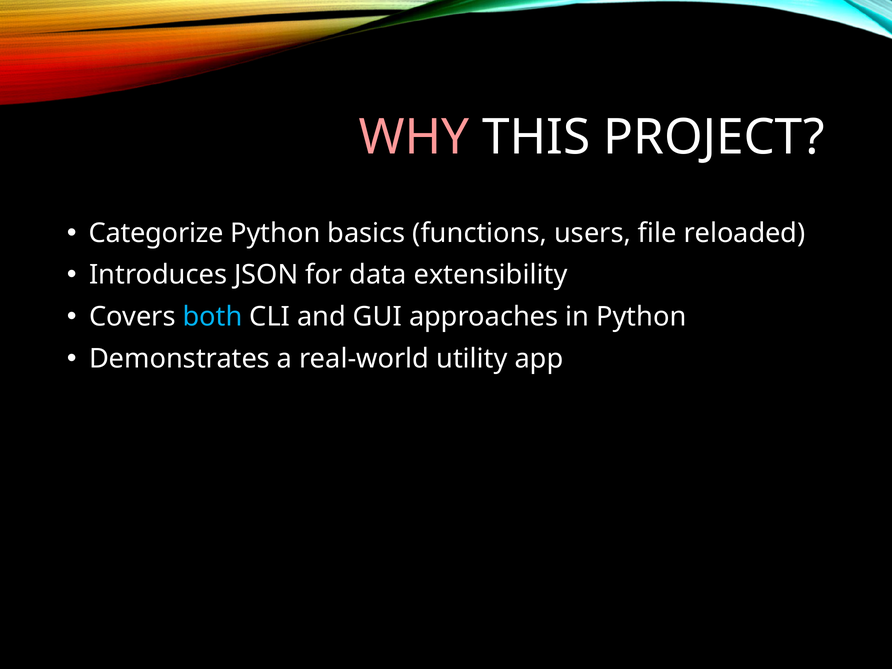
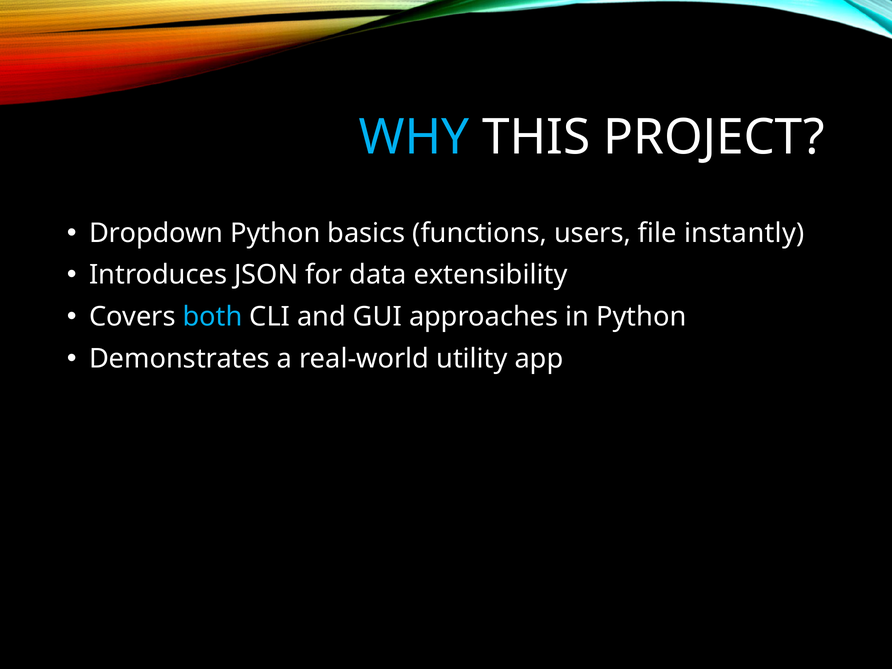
WHY colour: pink -> light blue (414, 137)
Categorize: Categorize -> Dropdown (156, 233)
reloaded: reloaded -> instantly (744, 233)
